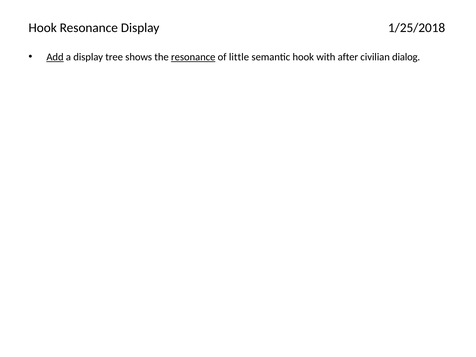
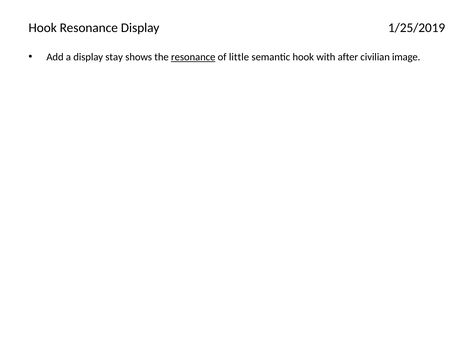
1/25/2018: 1/25/2018 -> 1/25/2019 (417, 28)
Add underline: present -> none (55, 57)
tree: tree -> stay (114, 57)
dialog: dialog -> image (406, 57)
